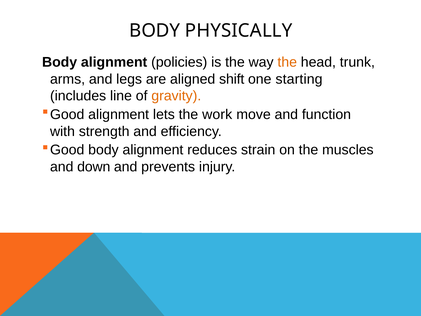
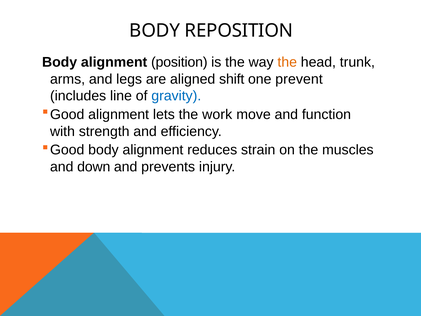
PHYSICALLY: PHYSICALLY -> REPOSITION (239, 31)
policies: policies -> position (179, 62)
starting: starting -> prevent (299, 79)
gravity colour: orange -> blue (176, 96)
